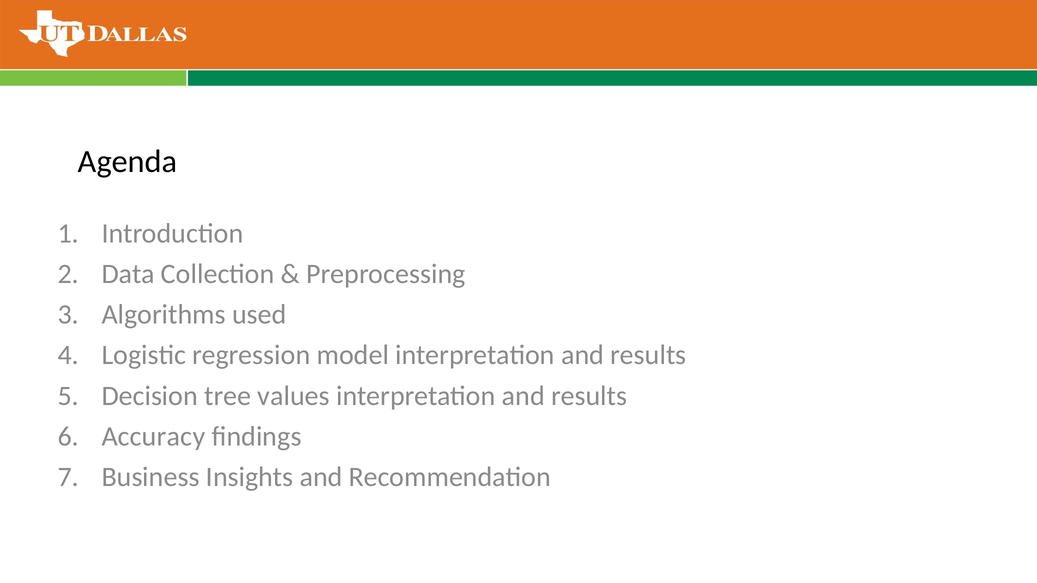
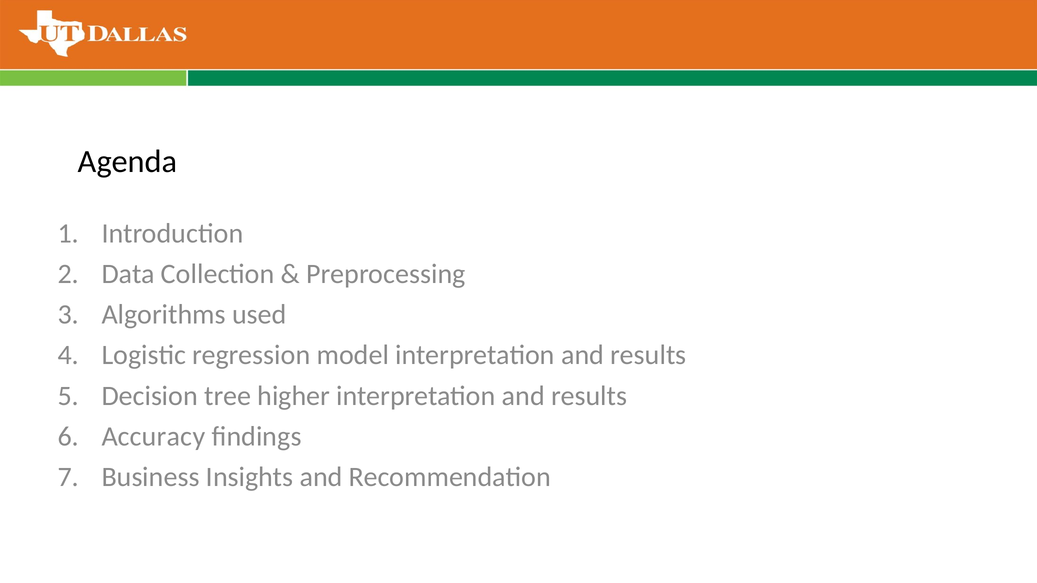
values: values -> higher (294, 396)
